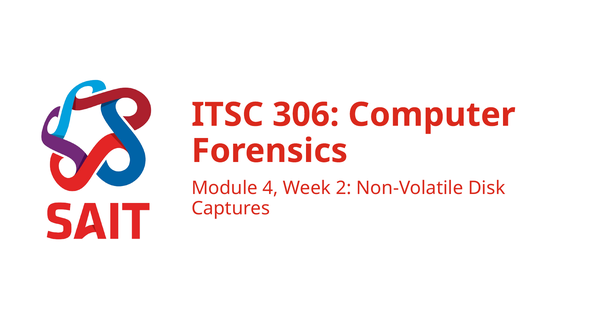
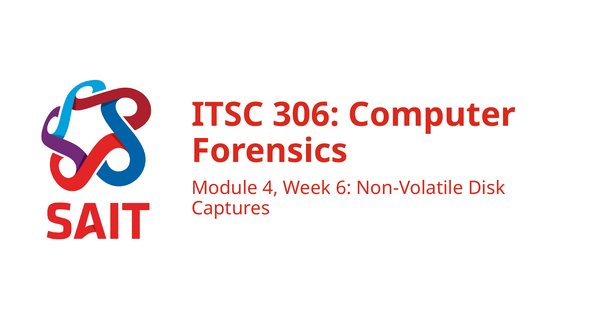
2: 2 -> 6 (344, 188)
